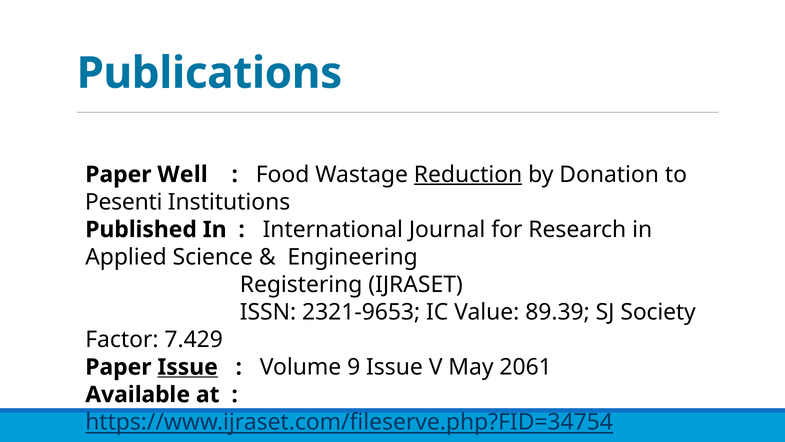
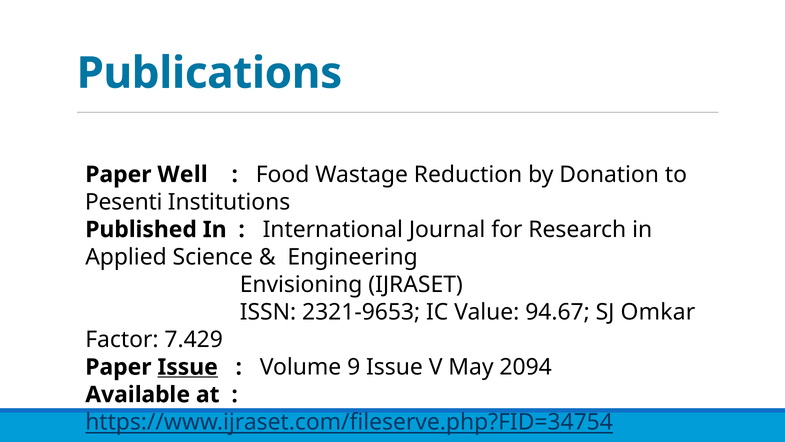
Reduction underline: present -> none (468, 174)
Registering: Registering -> Envisioning (301, 284)
89.39: 89.39 -> 94.67 (558, 312)
Society: Society -> Omkar (658, 312)
2061: 2061 -> 2094 (526, 367)
